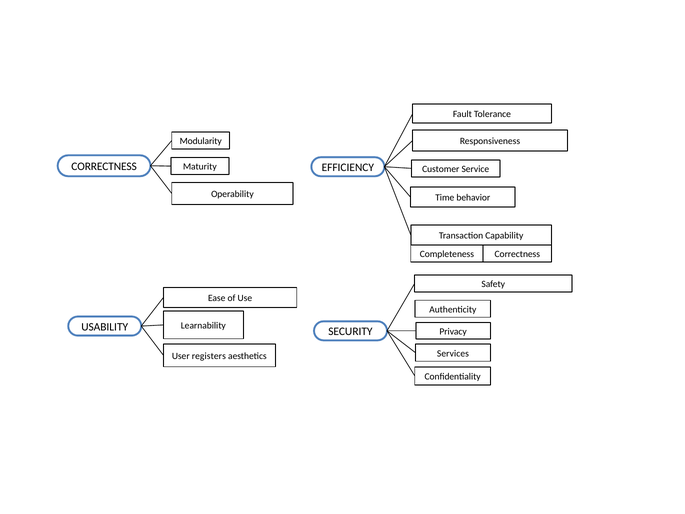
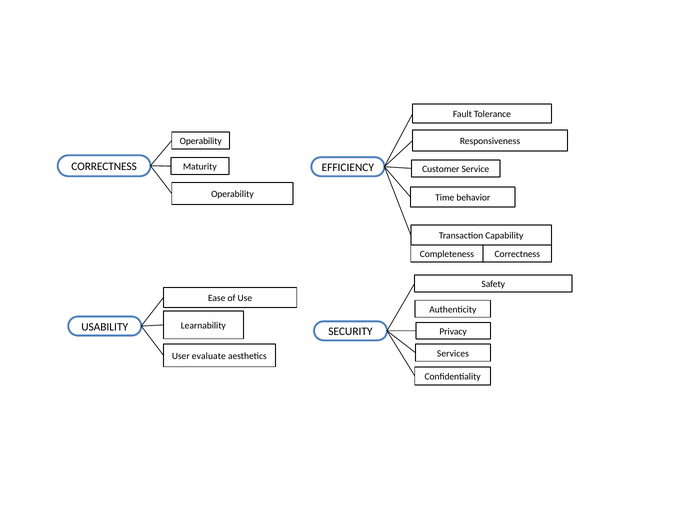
Modularity: Modularity -> Operability (201, 141)
registers: registers -> evaluate (209, 356)
